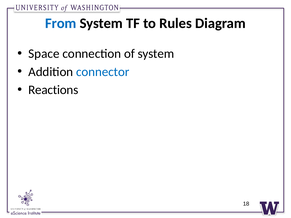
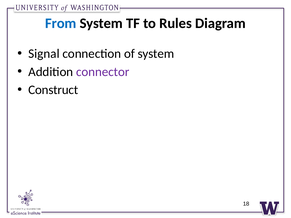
Space: Space -> Signal (44, 54)
connector colour: blue -> purple (103, 72)
Reactions: Reactions -> Construct (53, 90)
